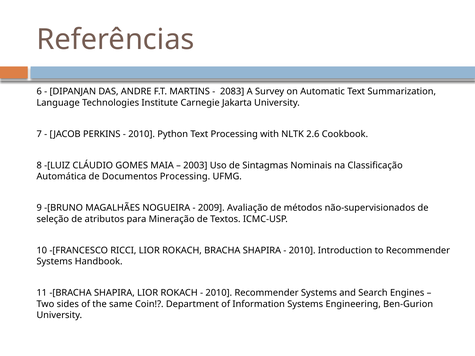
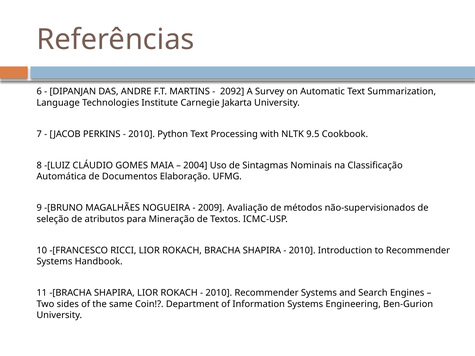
2083: 2083 -> 2092 (232, 92)
2.6: 2.6 -> 9.5 (313, 134)
2003: 2003 -> 2004 (195, 166)
Documentos Processing: Processing -> Elaboração (185, 177)
